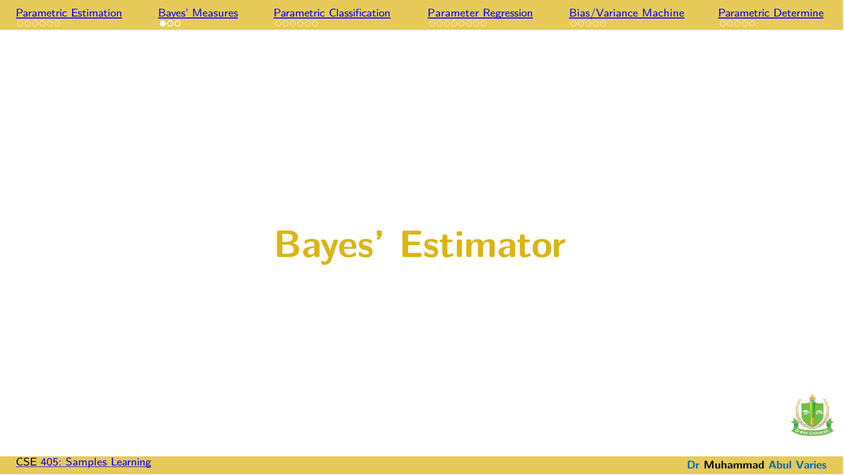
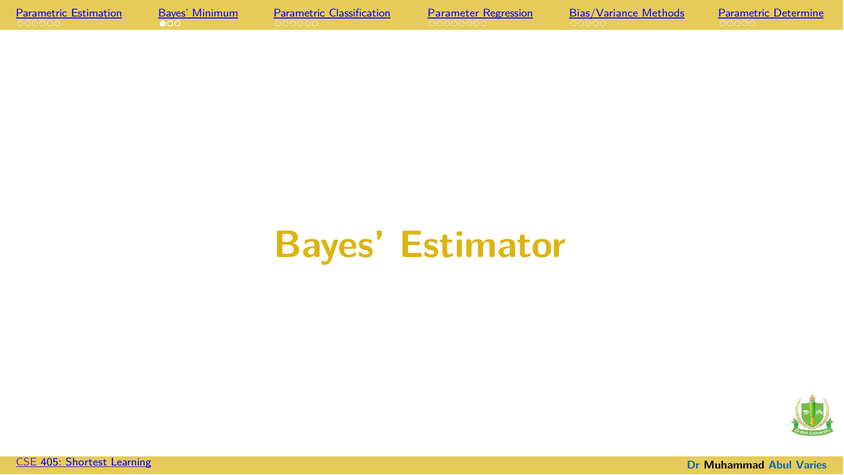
Measures: Measures -> Minimum (215, 13)
Machine: Machine -> Methods (663, 13)
CSE colour: black -> purple (26, 462)
Samples: Samples -> Shortest (86, 462)
